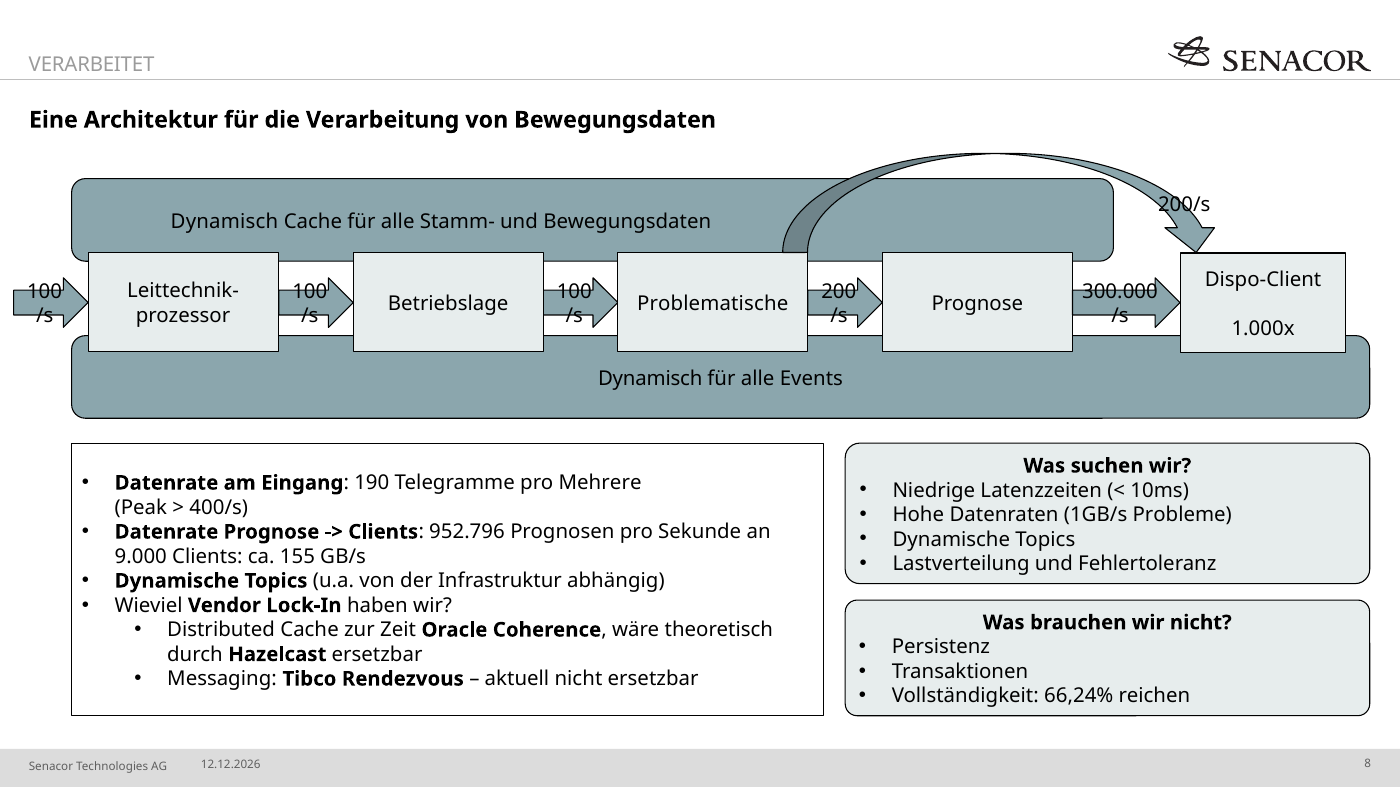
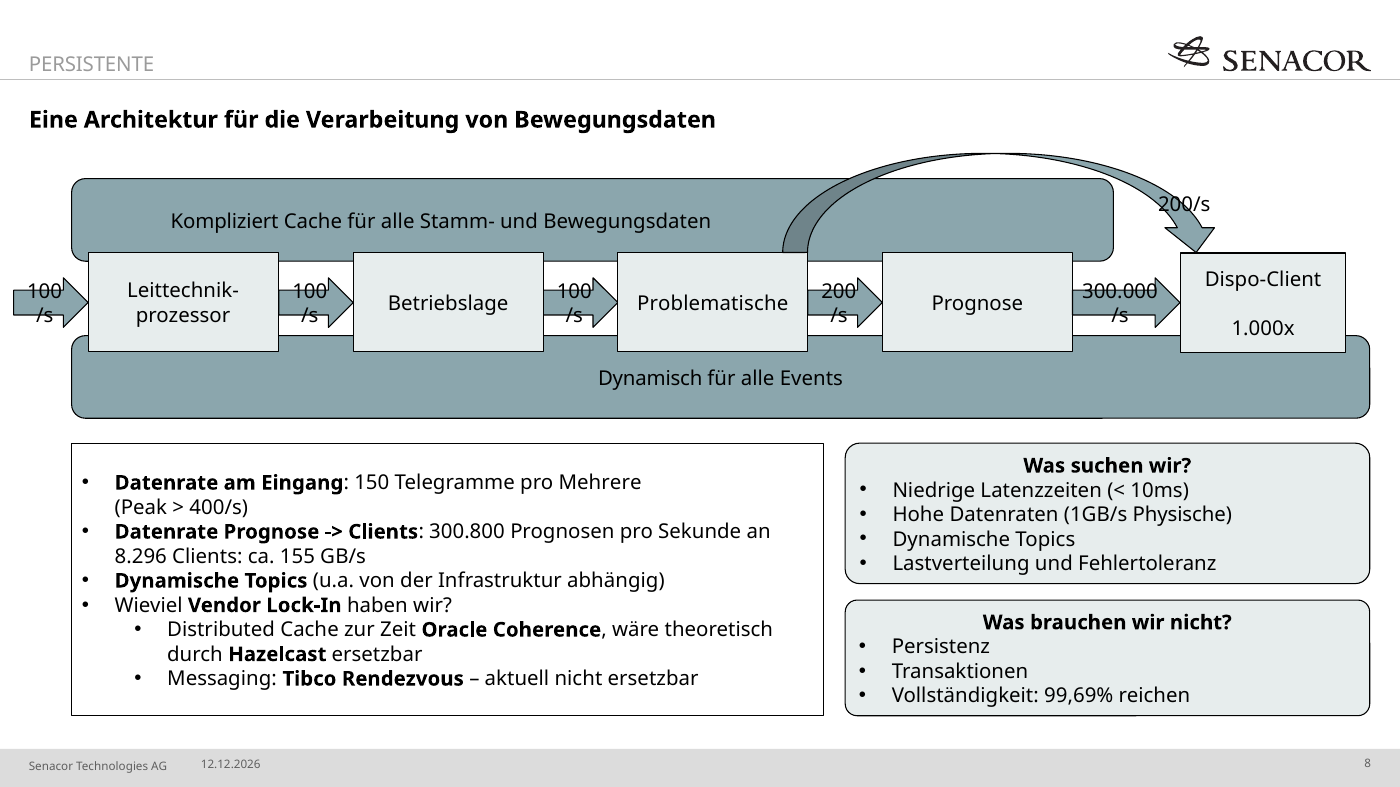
VERARBEITET: VERARBEITET -> PERSISTENTE (92, 65)
Dynamisch: Dynamisch -> Kompliziert (225, 221)
190: 190 -> 150 (372, 483)
Probleme: Probleme -> Physische (1182, 515)
952.796: 952.796 -> 300.800 (467, 532)
9.000: 9.000 -> 8.296 (141, 557)
66,24%: 66,24% -> 99,69% (1079, 696)
